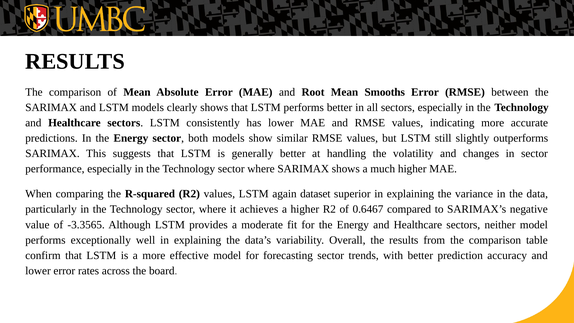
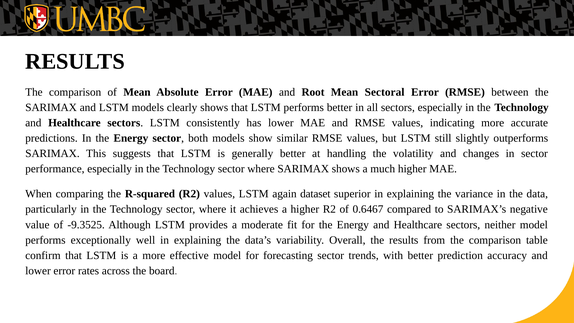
Smooths: Smooths -> Sectoral (385, 92)
-3.3565: -3.3565 -> -9.3525 (86, 225)
